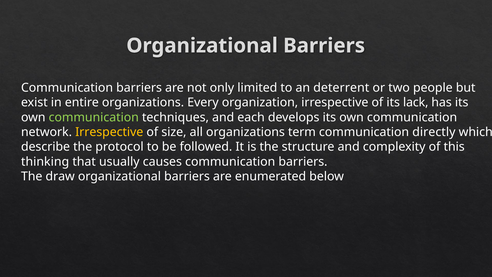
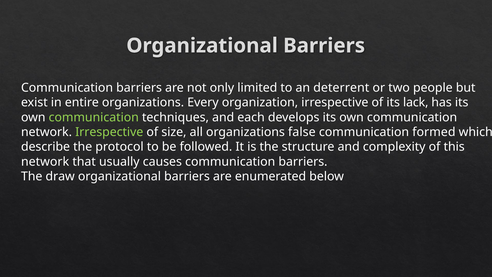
Irrespective colour: yellow -> light green (109, 132)
term: term -> false (302, 132)
directly: directly -> formed (434, 132)
thinking: thinking -> network (45, 161)
